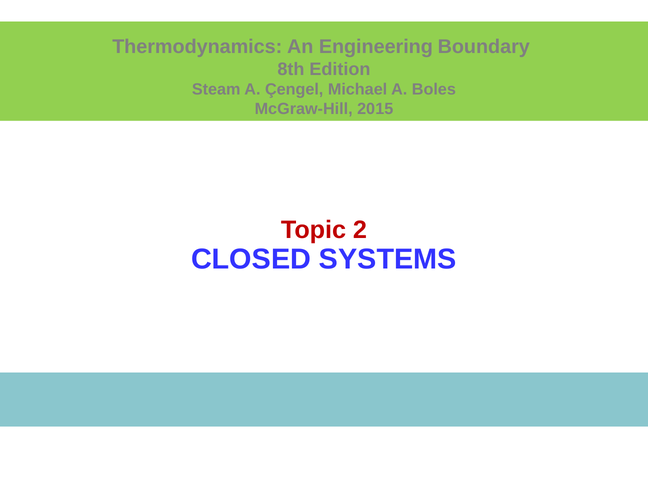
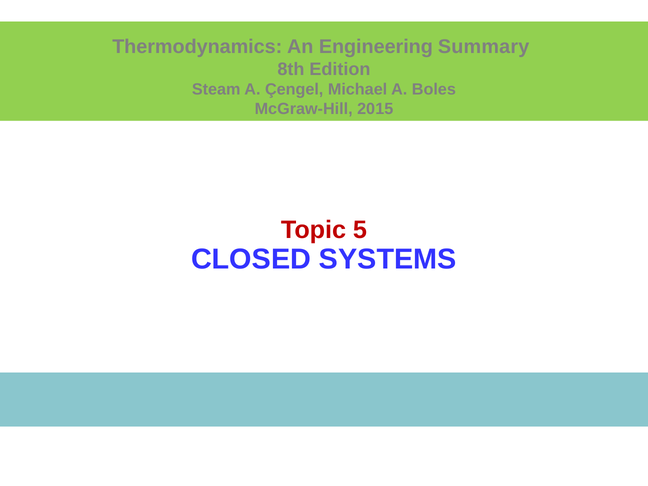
Boundary: Boundary -> Summary (484, 47)
2: 2 -> 5 (360, 230)
